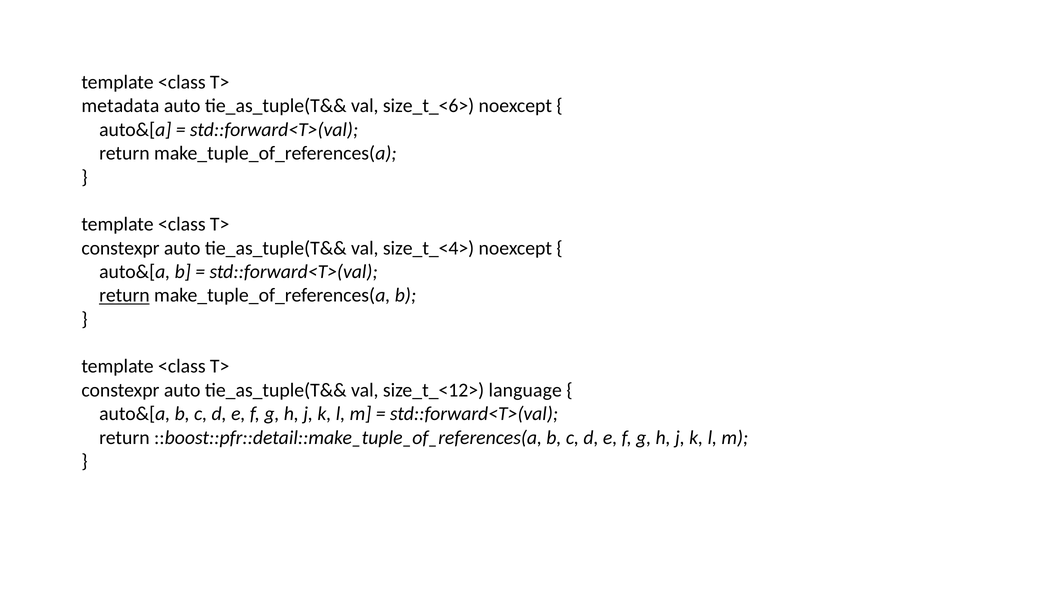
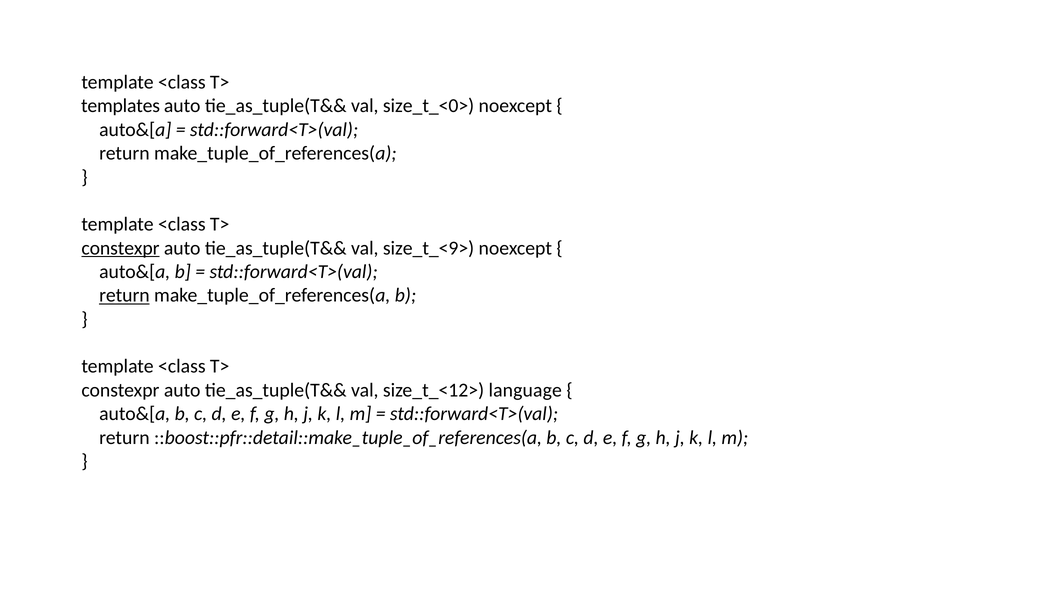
metadata: metadata -> templates (121, 106)
size_t_<6>: size_t_<6> -> size_t_<0> (429, 106)
constexpr underline: none -> present (120, 248)
size_t_<4>: size_t_<4> -> size_t_<9> (429, 248)
